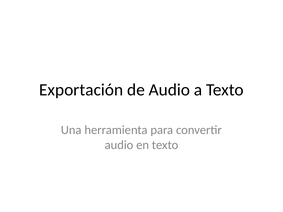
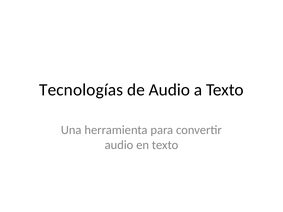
Exportación: Exportación -> Tecnologías (81, 90)
